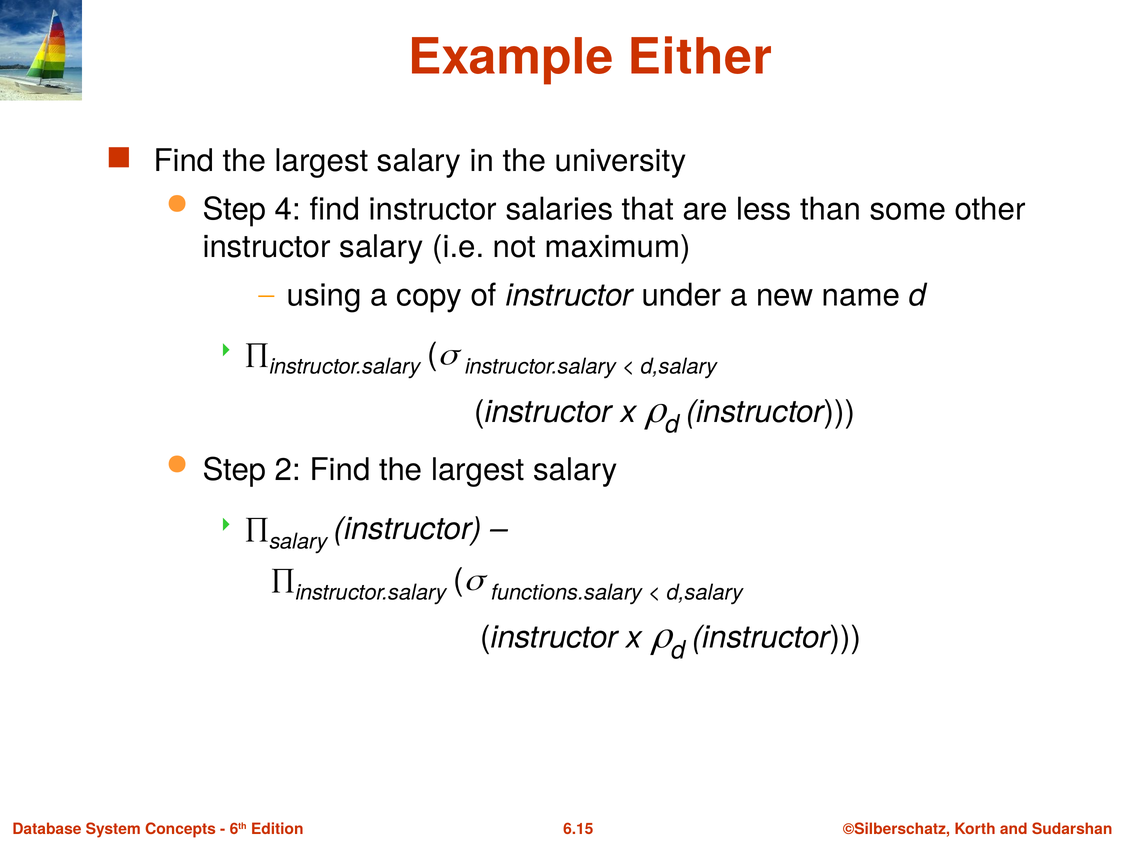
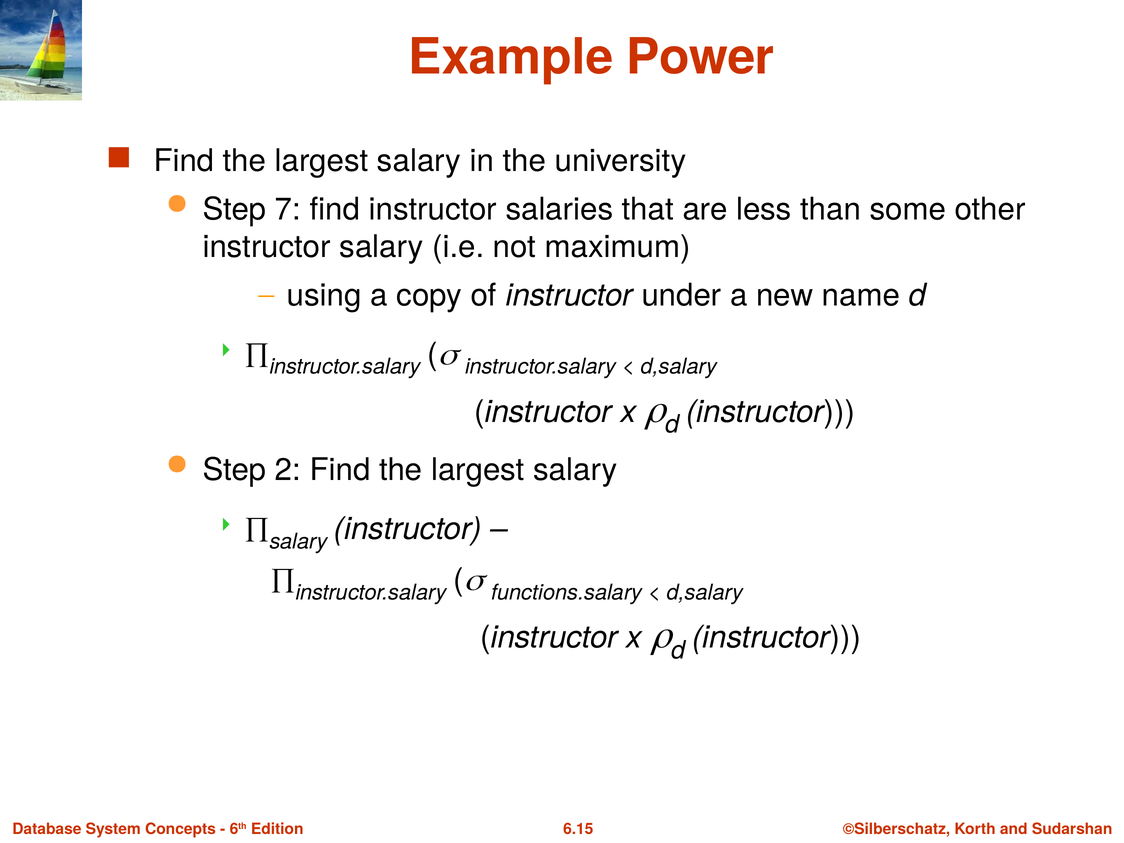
Either: Either -> Power (700, 57)
4: 4 -> 7 (288, 209)
